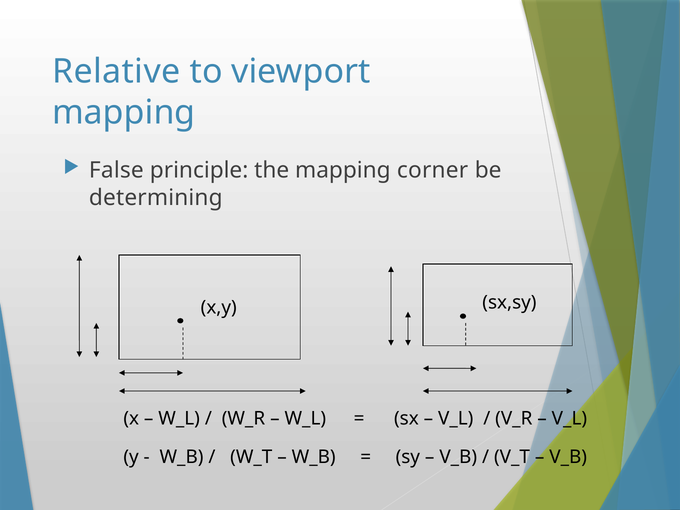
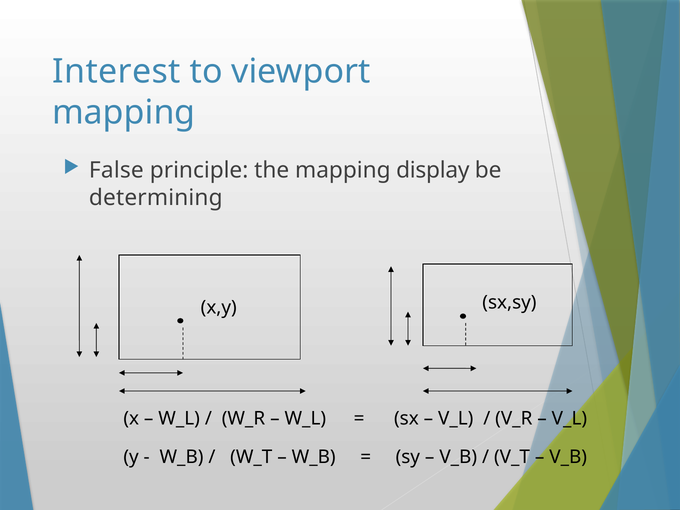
Relative: Relative -> Interest (116, 72)
corner: corner -> display (433, 170)
